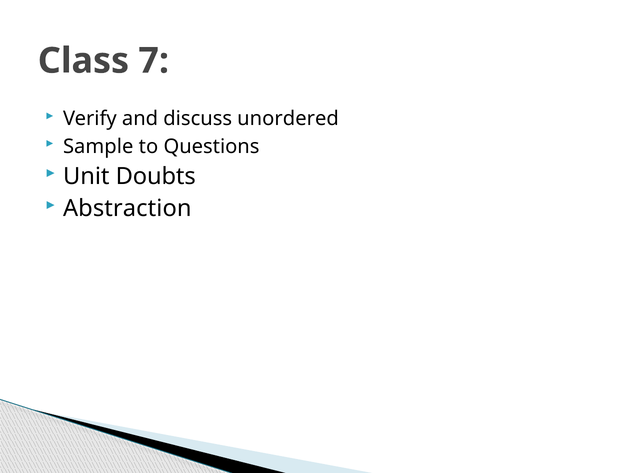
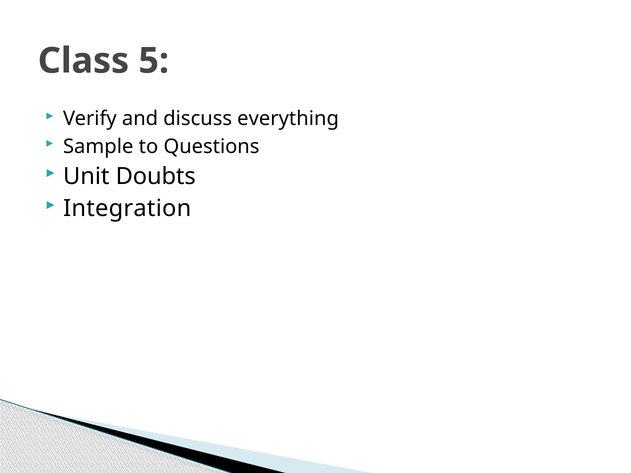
7: 7 -> 5 (154, 61)
unordered: unordered -> everything (288, 119)
Abstraction: Abstraction -> Integration (127, 208)
